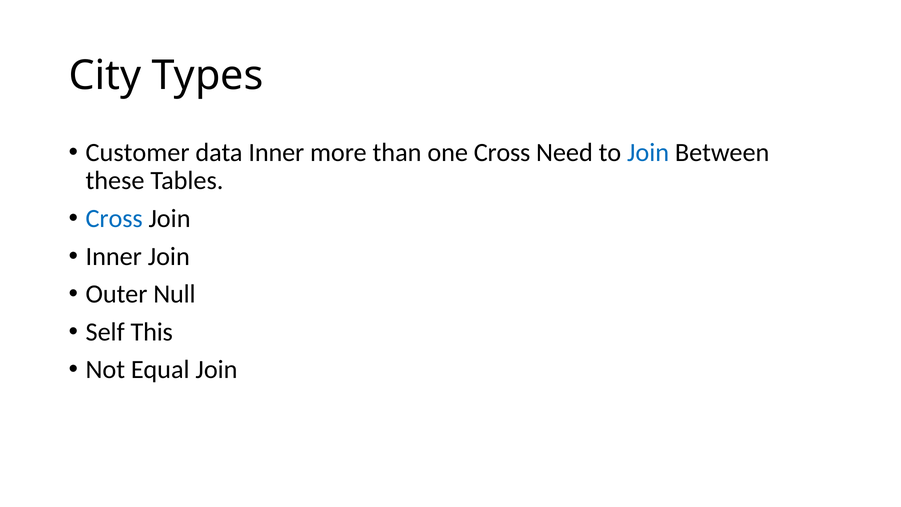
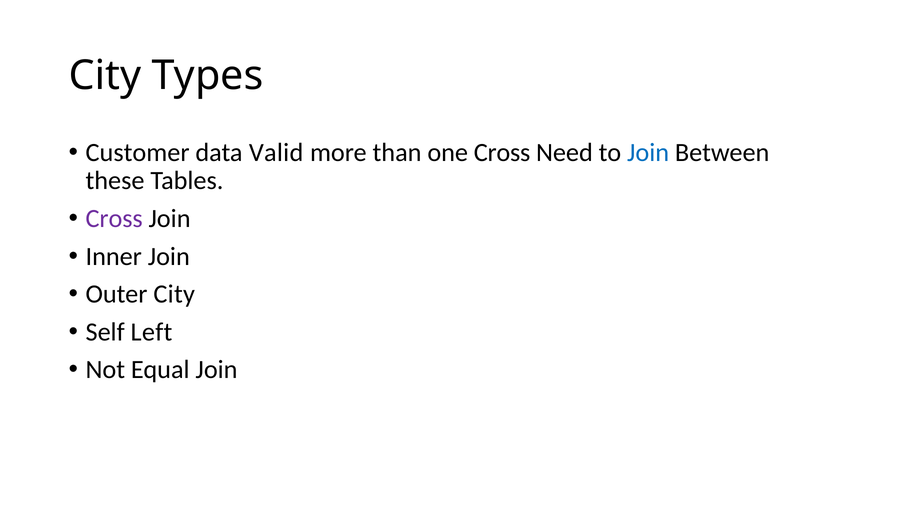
data Inner: Inner -> Valid (276, 152)
Cross colour: blue -> purple (114, 218)
Outer Null: Null -> City (174, 294)
This: This -> Left (151, 332)
